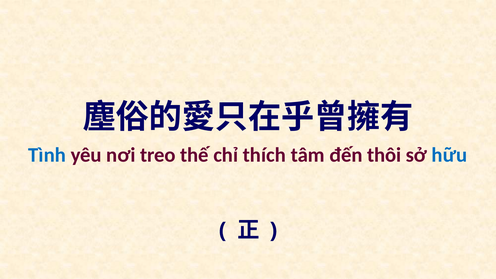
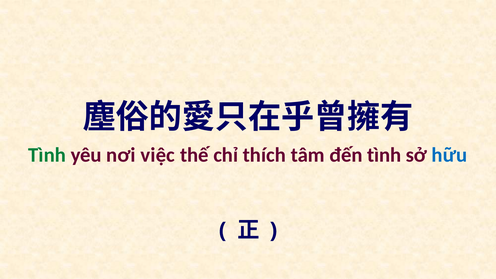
Tình colour: blue -> green (47, 155)
treo: treo -> việc (158, 155)
đến thôi: thôi -> tình (384, 155)
